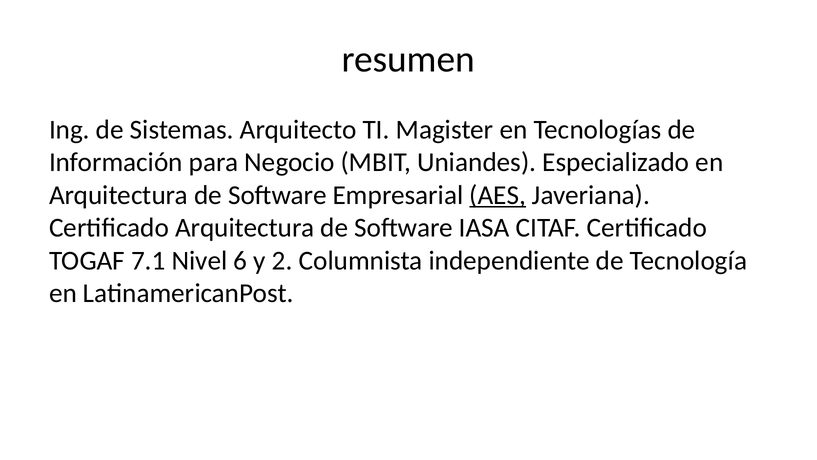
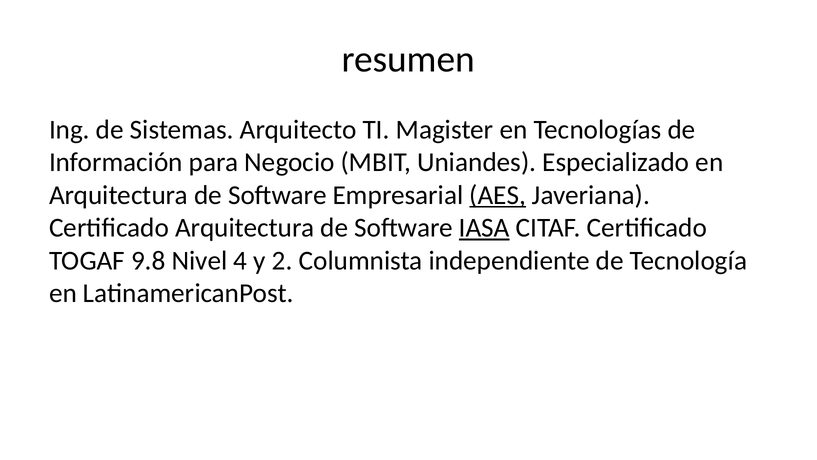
IASA underline: none -> present (484, 228)
7.1: 7.1 -> 9.8 (148, 260)
6: 6 -> 4 (240, 260)
